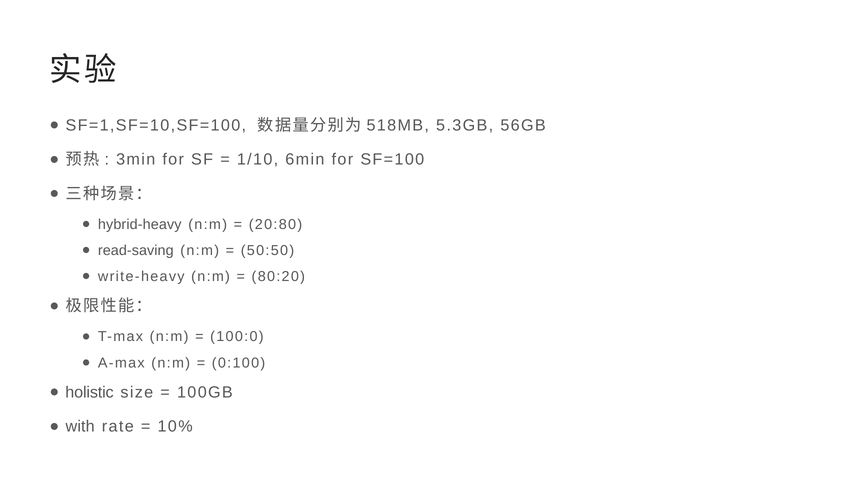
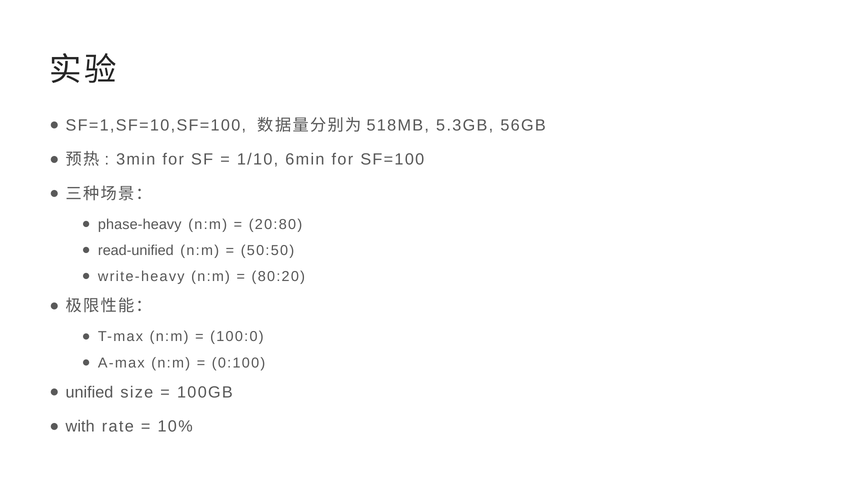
hybrid-heavy: hybrid-heavy -> phase-heavy (140, 225)
read-saving: read-saving -> read-unified (136, 251)
holistic: holistic -> unified (89, 393)
